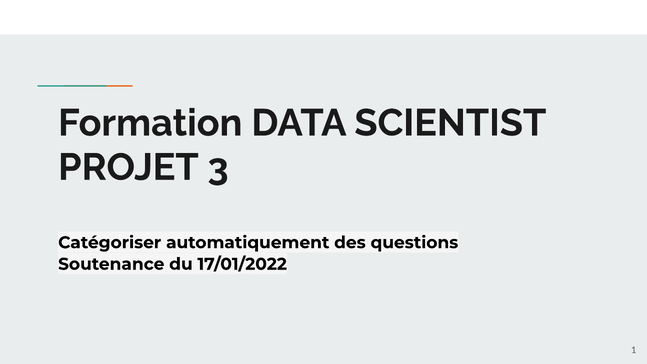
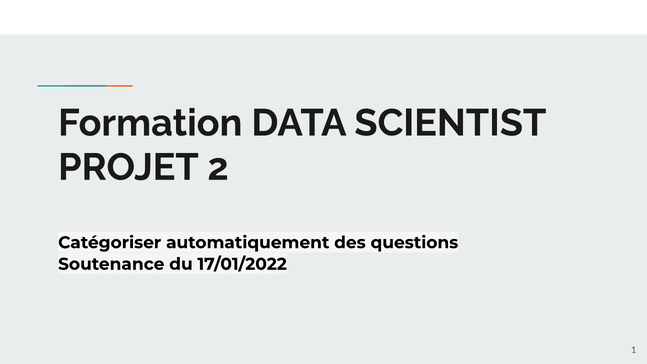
3: 3 -> 2 (218, 167)
